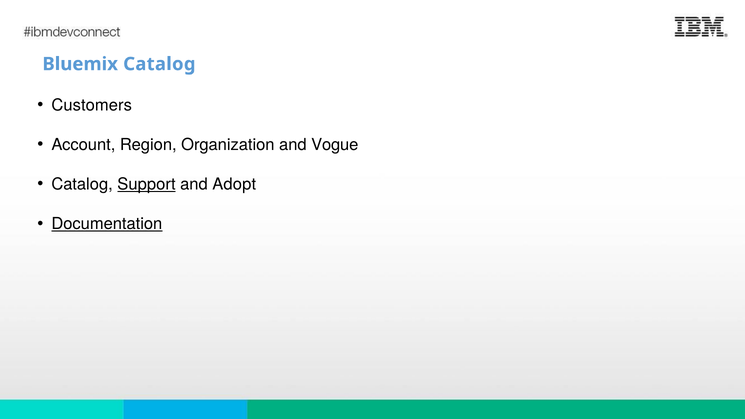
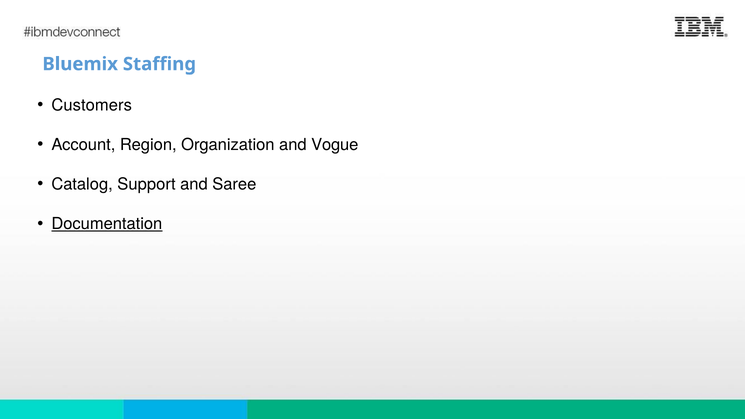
Bluemix Catalog: Catalog -> Staffing (159, 64)
Support underline: present -> none (146, 184)
Adopt: Adopt -> Saree (234, 184)
